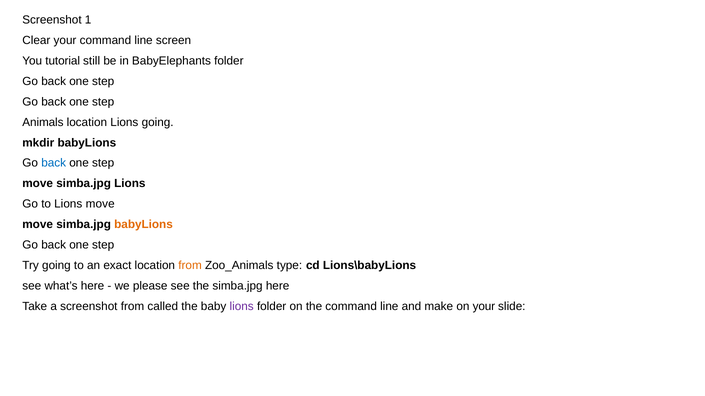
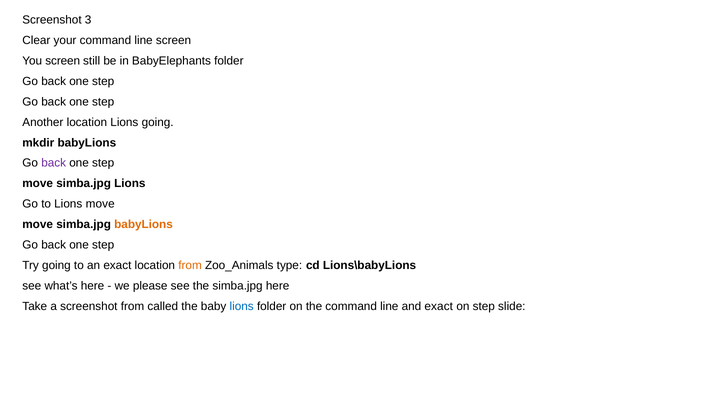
1: 1 -> 3 (88, 20)
You tutorial: tutorial -> screen (63, 61)
Animals: Animals -> Another (43, 122)
back colour: blue -> purple (54, 163)
lions colour: purple -> blue (242, 307)
and make: make -> exact (439, 307)
on your: your -> step (484, 307)
